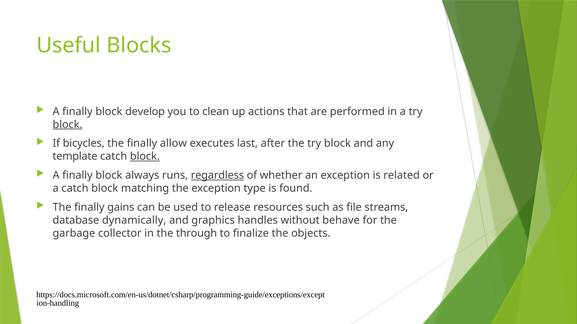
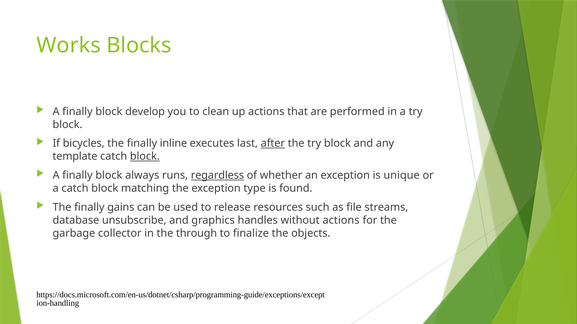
Useful: Useful -> Works (69, 46)
block underline: present -> none (68, 125)
allow: allow -> inline (173, 144)
after underline: none -> present (273, 144)
related: related -> unique (402, 176)
dynamically: dynamically -> unsubscribe (134, 221)
without behave: behave -> actions (341, 221)
